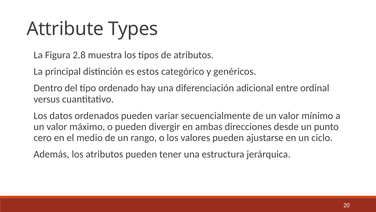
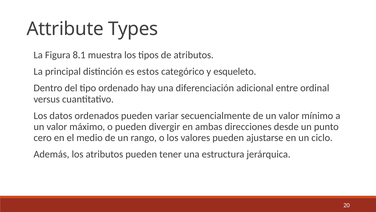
2.8: 2.8 -> 8.1 (79, 55)
genéricos: genéricos -> esqueleto (235, 71)
